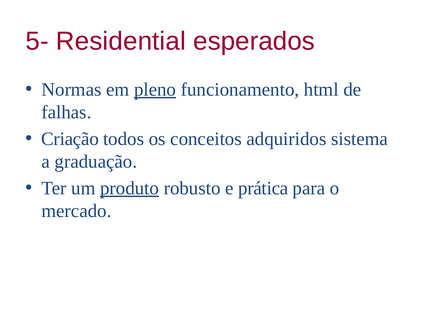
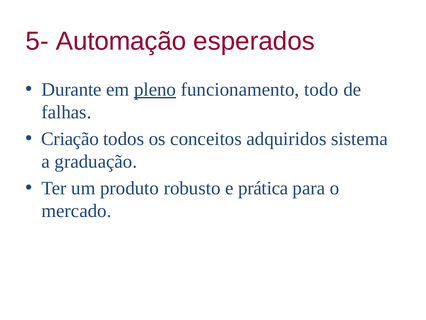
Residential: Residential -> Automação (121, 41)
Normas: Normas -> Durante (72, 89)
html: html -> todo (321, 89)
produto underline: present -> none (130, 188)
